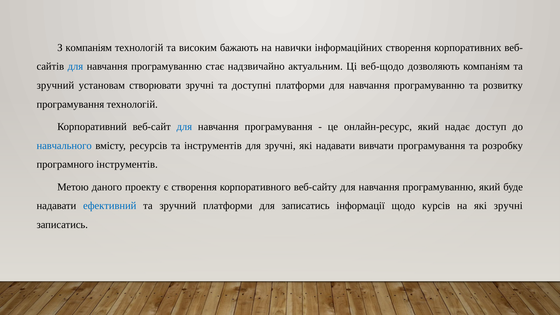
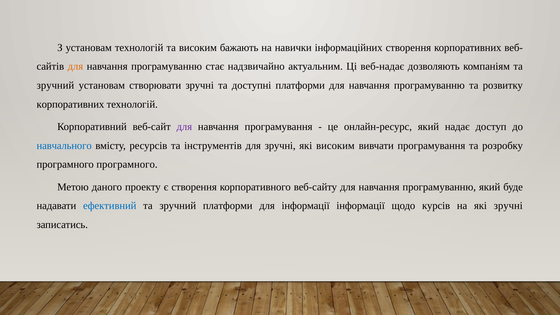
З компаніям: компаніям -> установам (89, 48)
для colour: blue -> orange (75, 66)
веб-щодо: веб-щодо -> веб-надає (382, 66)
програмування: програмування -> корпоративних (70, 104)
для colour: blue -> purple (184, 127)
які надавати: надавати -> високим (335, 146)
програмного інструментів: інструментів -> програмного (127, 165)
для записатись: записатись -> інформації (306, 206)
